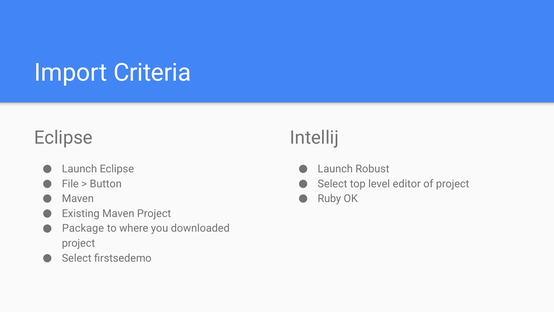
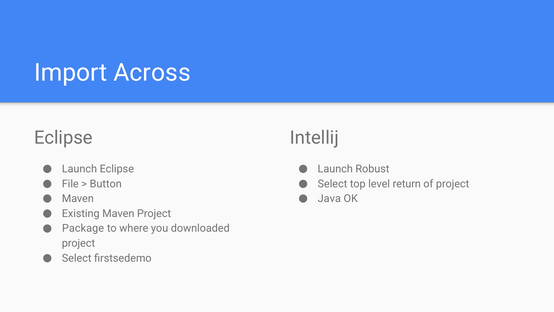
Criteria: Criteria -> Across (152, 73)
editor: editor -> return (407, 184)
Ruby: Ruby -> Java (329, 198)
